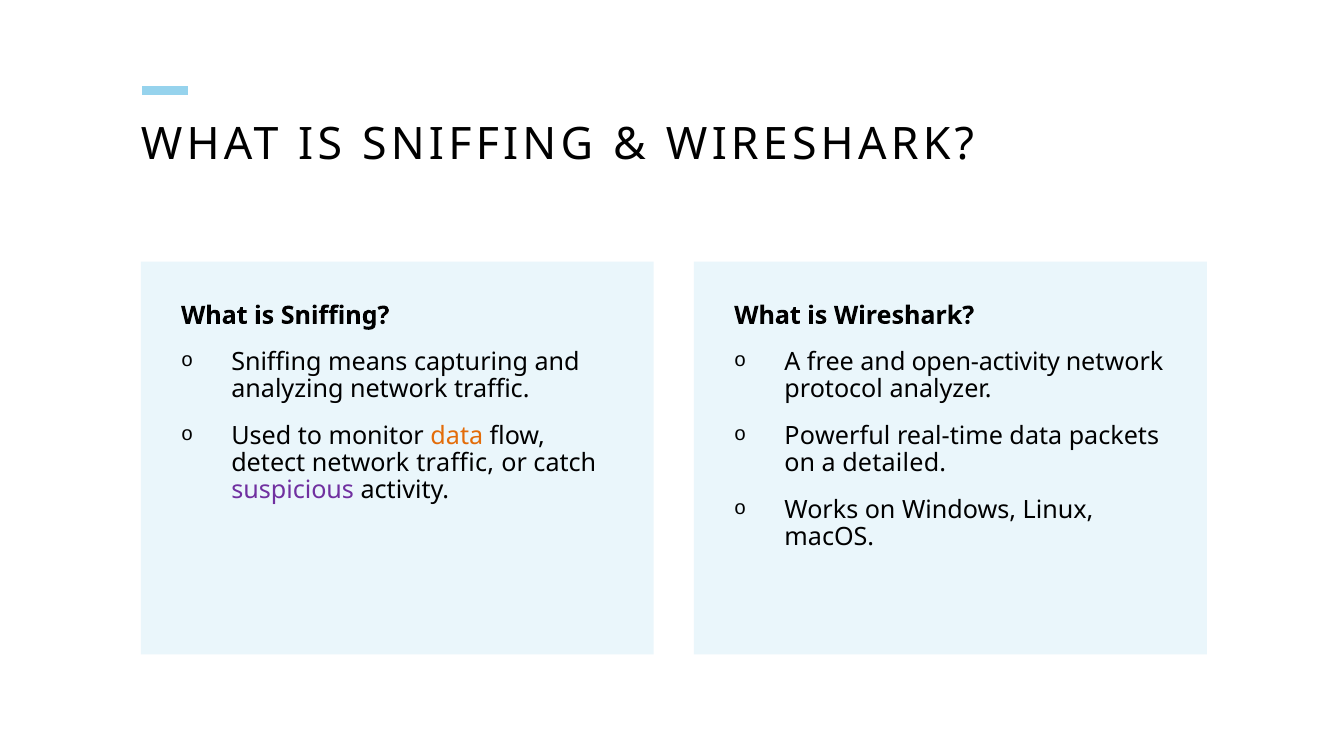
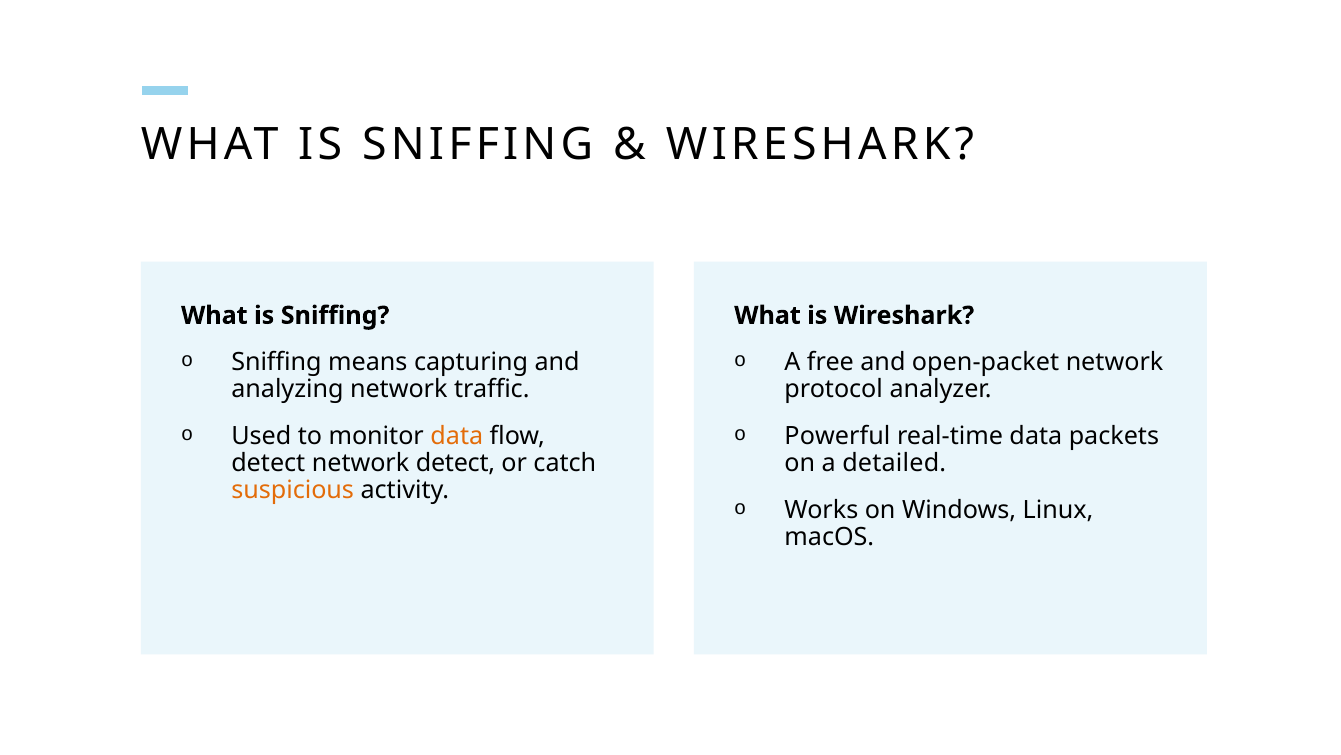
open-activity: open-activity -> open-packet (986, 362)
detect network traffic: traffic -> detect (455, 463)
suspicious colour: purple -> orange (293, 490)
